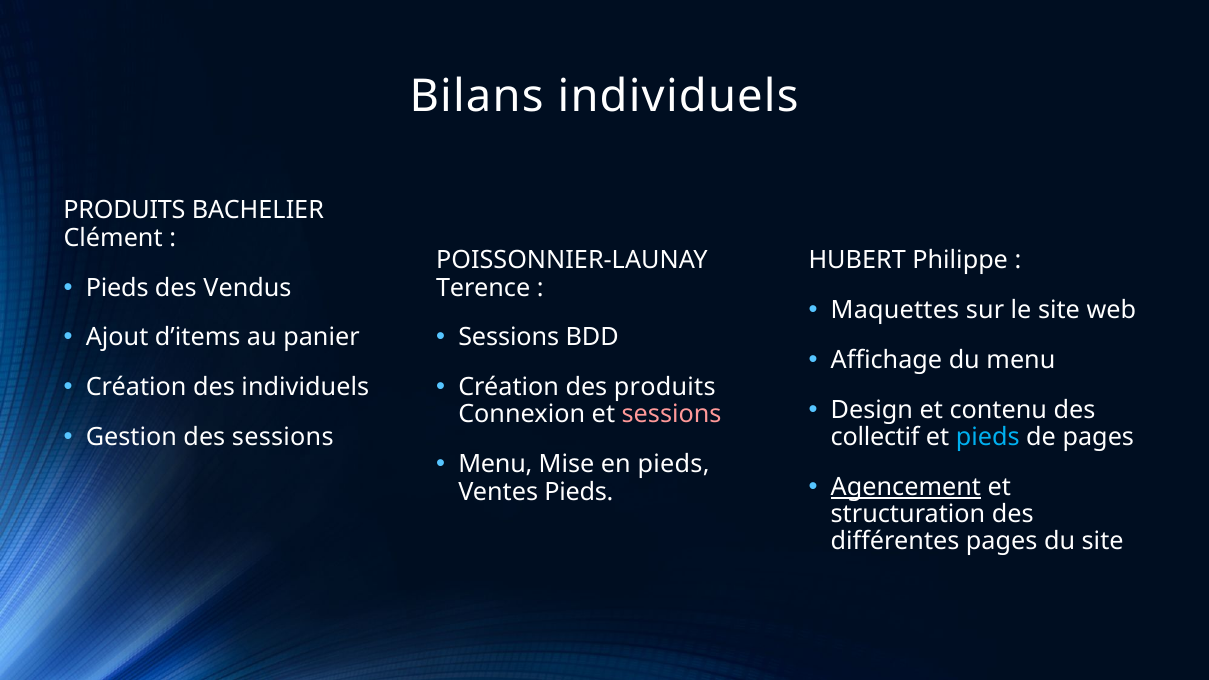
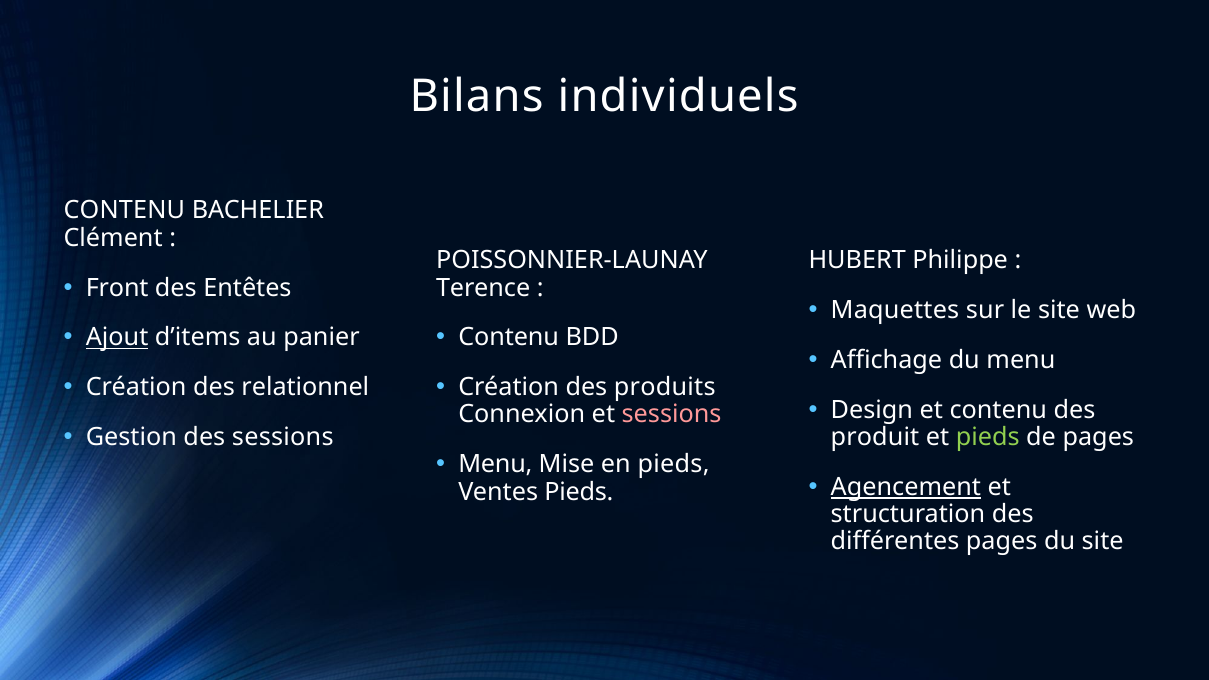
PRODUITS: PRODUITS -> CONTENU (124, 211)
Pieds: Pieds -> Front (117, 288)
Vendus: Vendus -> Entêtes (247, 288)
Ajout underline: none -> present (117, 338)
Sessions: Sessions -> Contenu (509, 338)
des individuels: individuels -> relationnel (305, 388)
collectif: collectif -> produit (875, 437)
pieds colour: light blue -> light green (988, 437)
